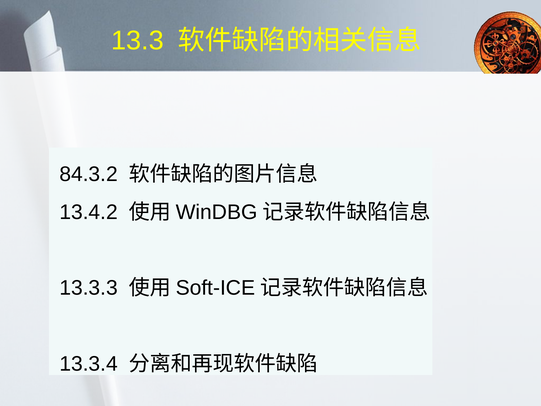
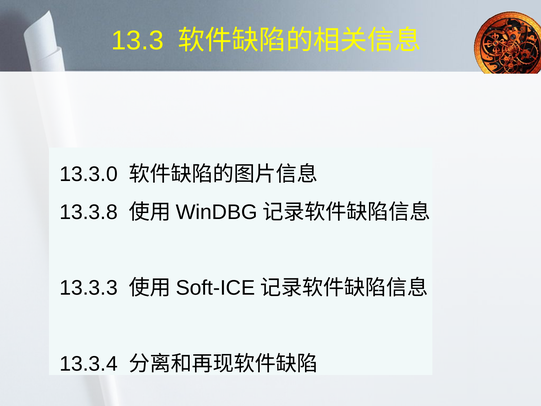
84.3.2: 84.3.2 -> 13.3.0 (89, 174)
13.4.2: 13.4.2 -> 13.3.8 (89, 212)
